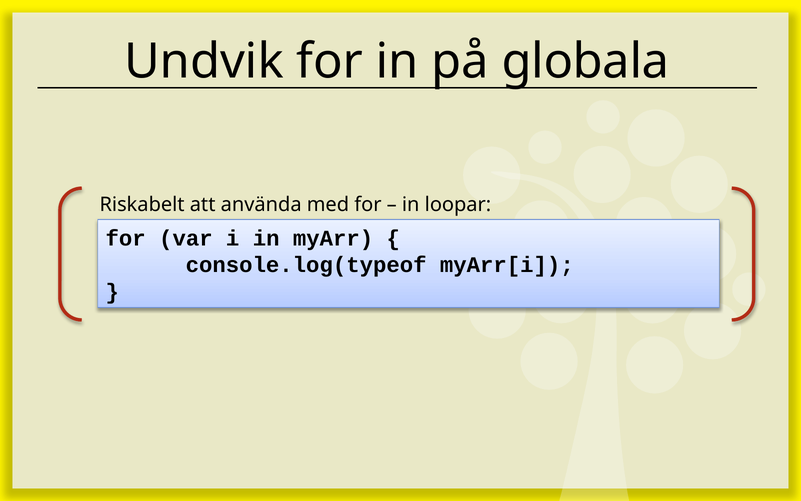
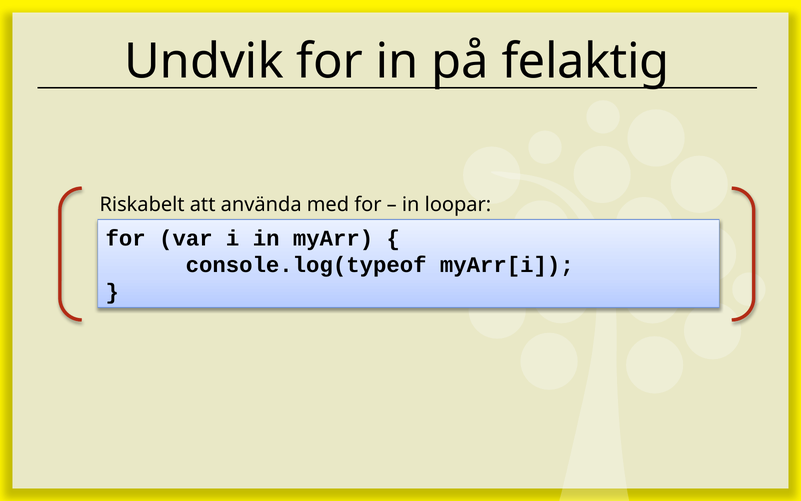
globala: globala -> felaktig (585, 62)
